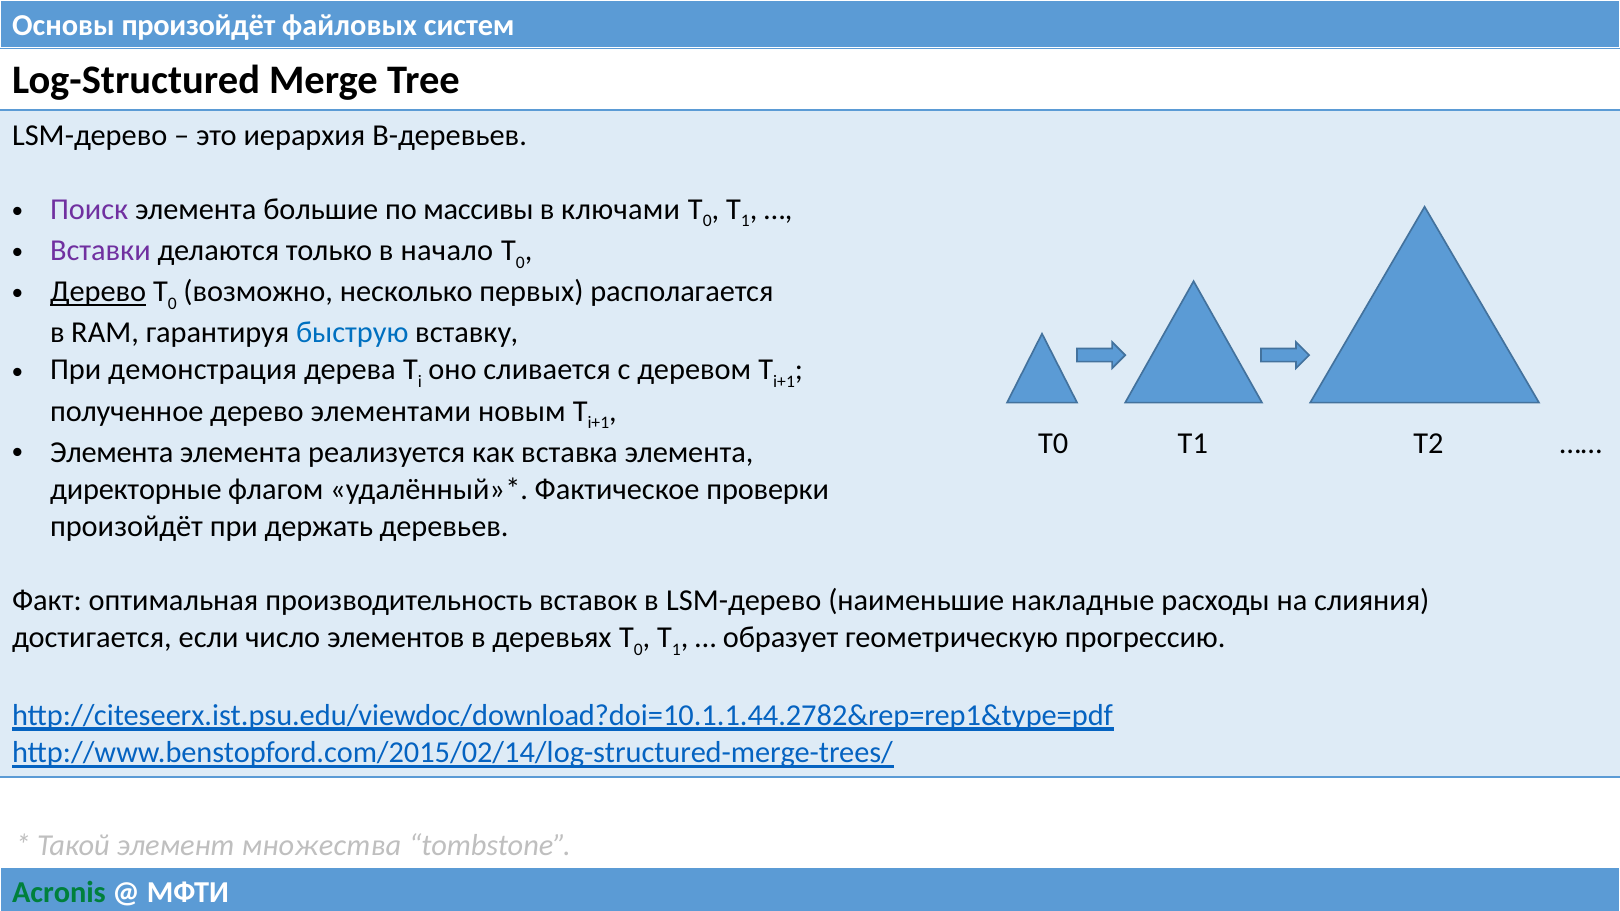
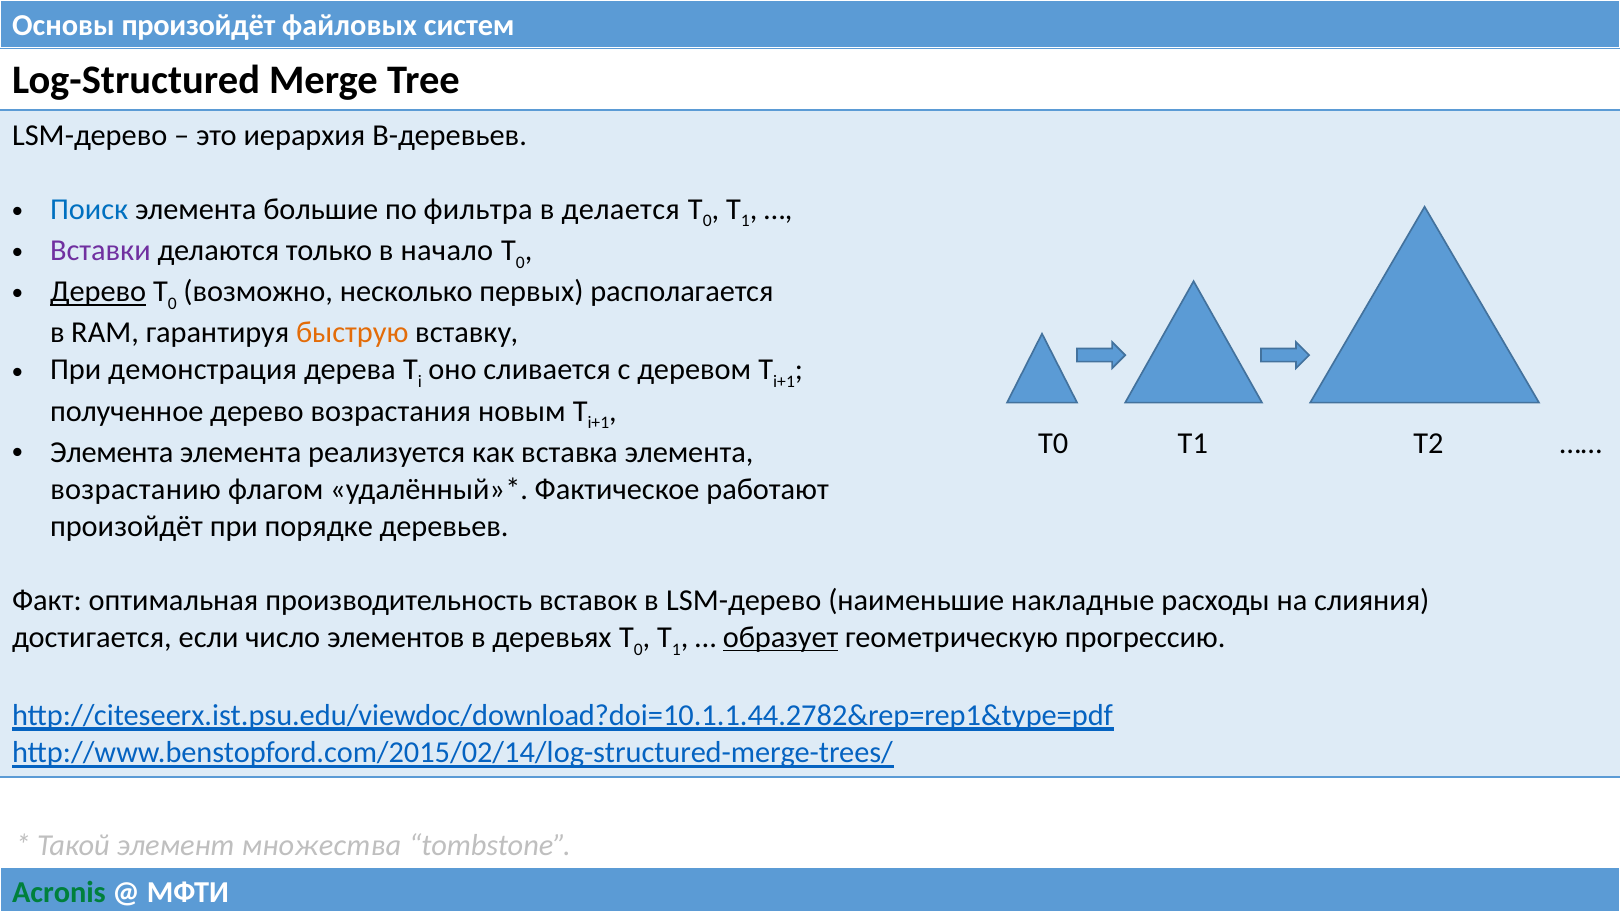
Поиск colour: purple -> blue (89, 209)
массивы: массивы -> фильтра (478, 209)
ключами: ключами -> делается (621, 209)
быструю colour: blue -> orange (352, 333)
элементами: элементами -> возрастания (391, 411)
директорные: директорные -> возрастанию (136, 489)
проверки: проверки -> работают (768, 489)
держать: держать -> порядке (319, 526)
образует underline: none -> present (781, 638)
